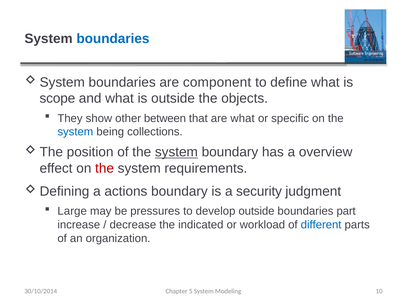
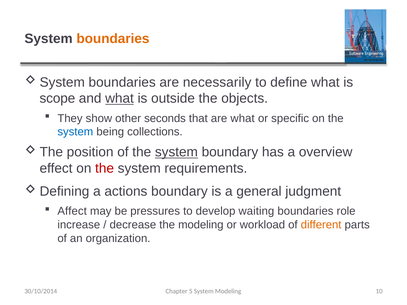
boundaries colour: blue -> orange (113, 39)
component: component -> necessarily (217, 82)
what underline: none -> present (120, 99)
between: between -> seconds (165, 118)
security: security -> general (259, 192)
Large: Large -> Affect (72, 211)
develop outside: outside -> waiting (256, 211)
part: part -> role (346, 211)
the indicated: indicated -> modeling (201, 225)
different colour: blue -> orange (321, 225)
